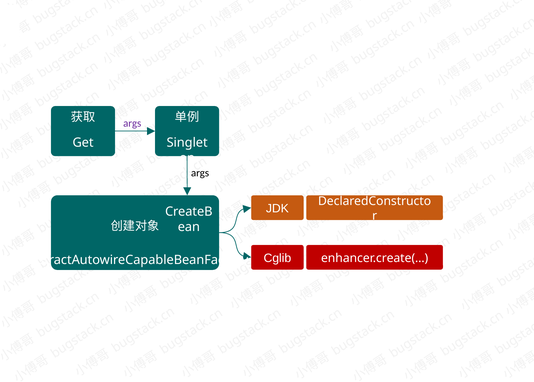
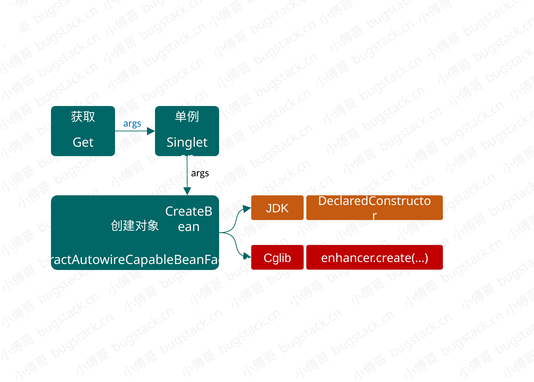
args colour: purple -> blue (132, 123)
